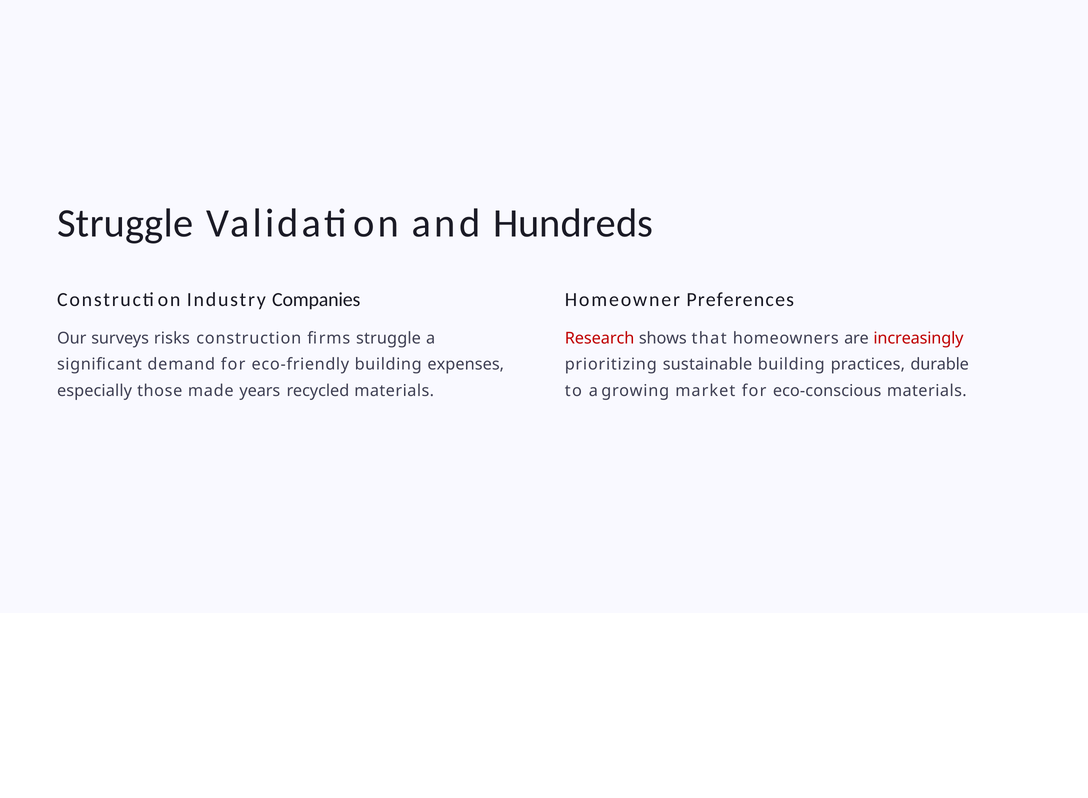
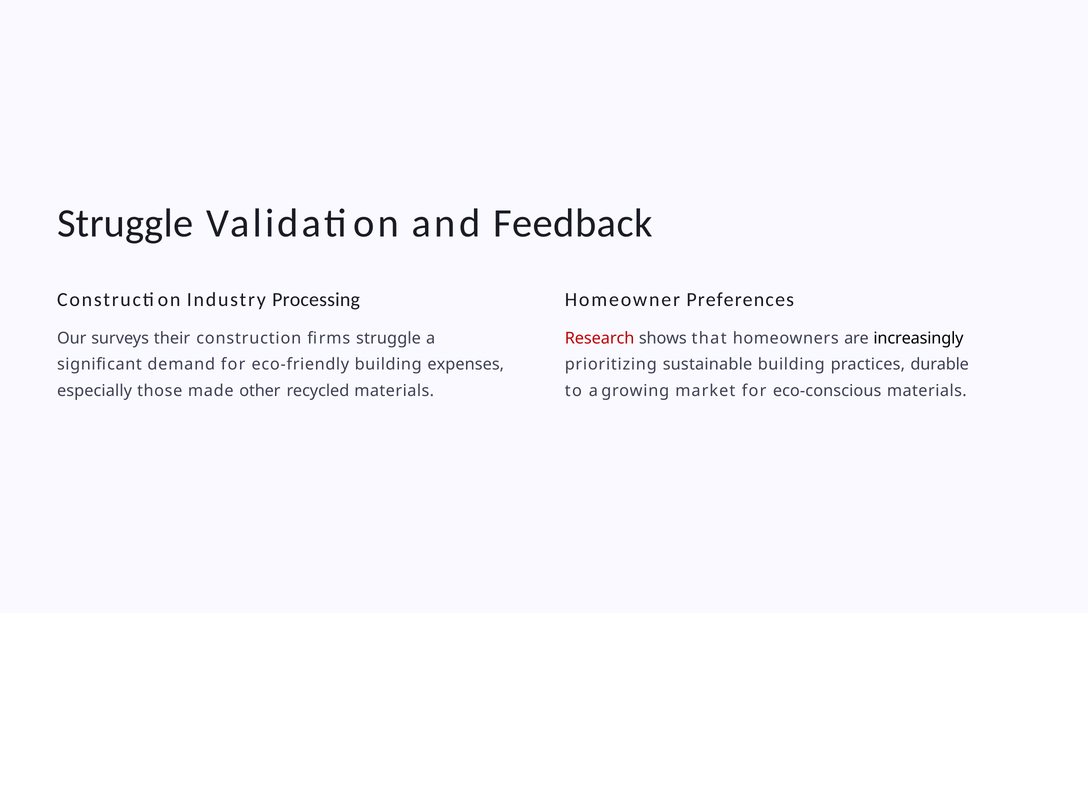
Hundreds: Hundreds -> Feedback (573, 223)
Companies: Companies -> Processing (316, 300)
risks: risks -> their (172, 338)
increasingly colour: red -> black (918, 338)
years: years -> other (260, 391)
